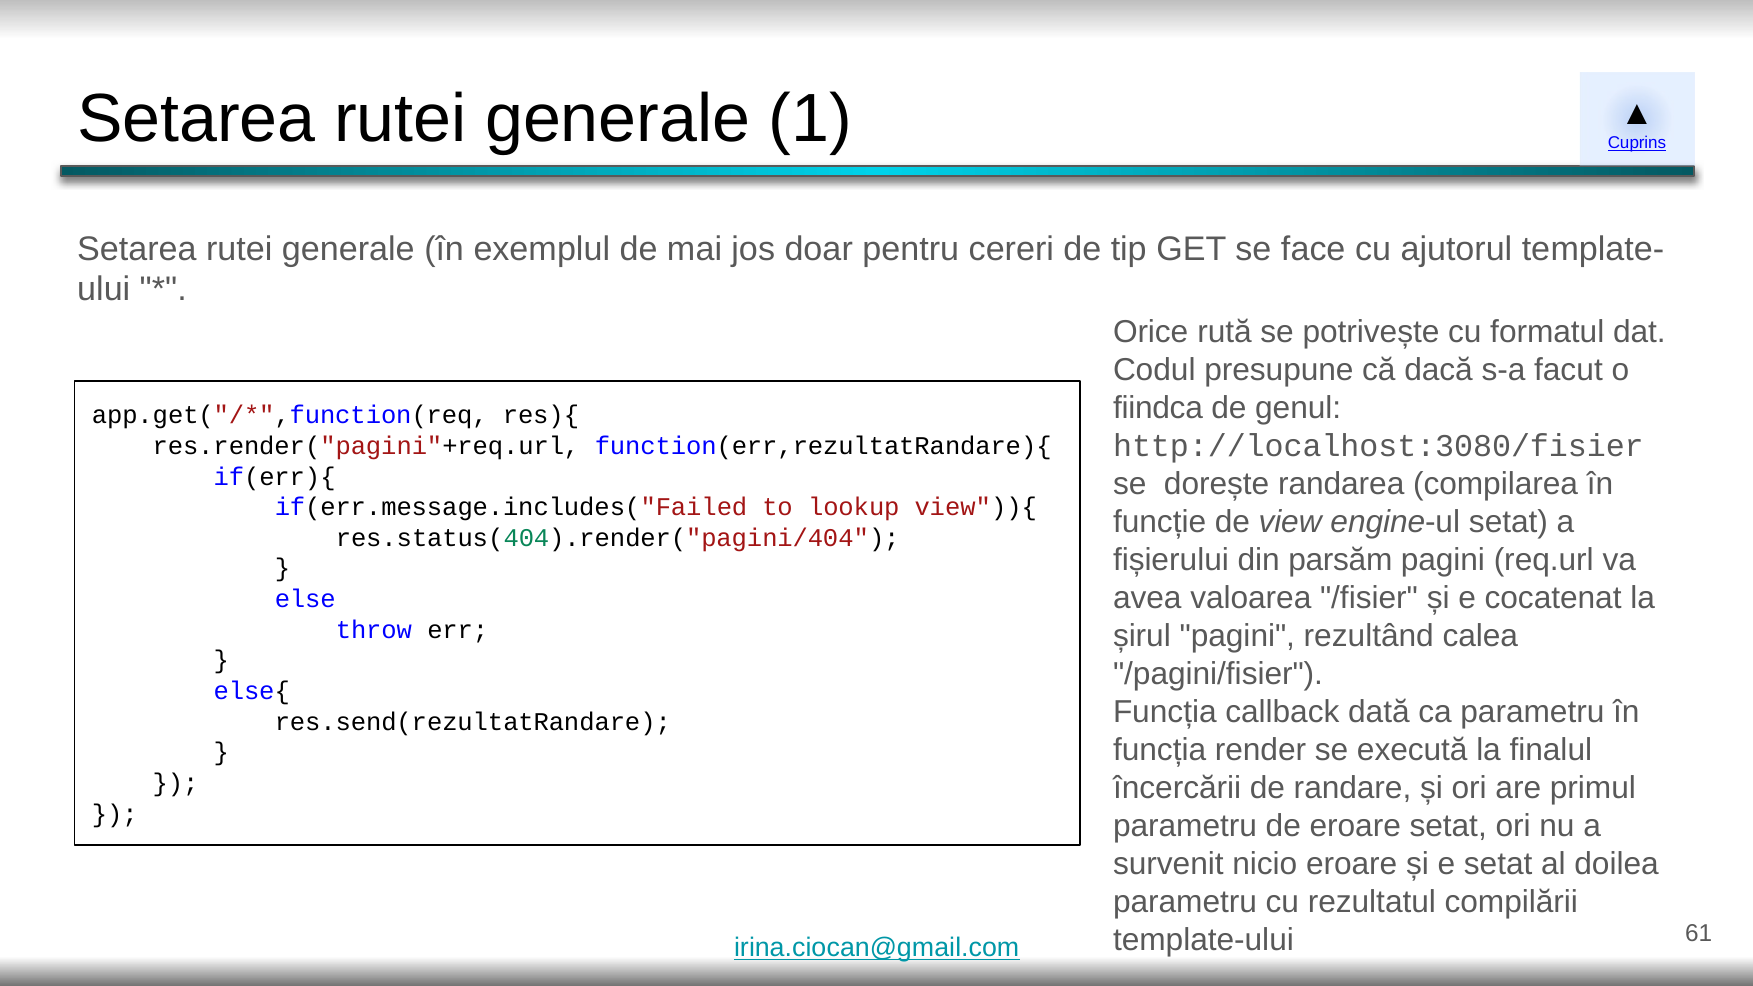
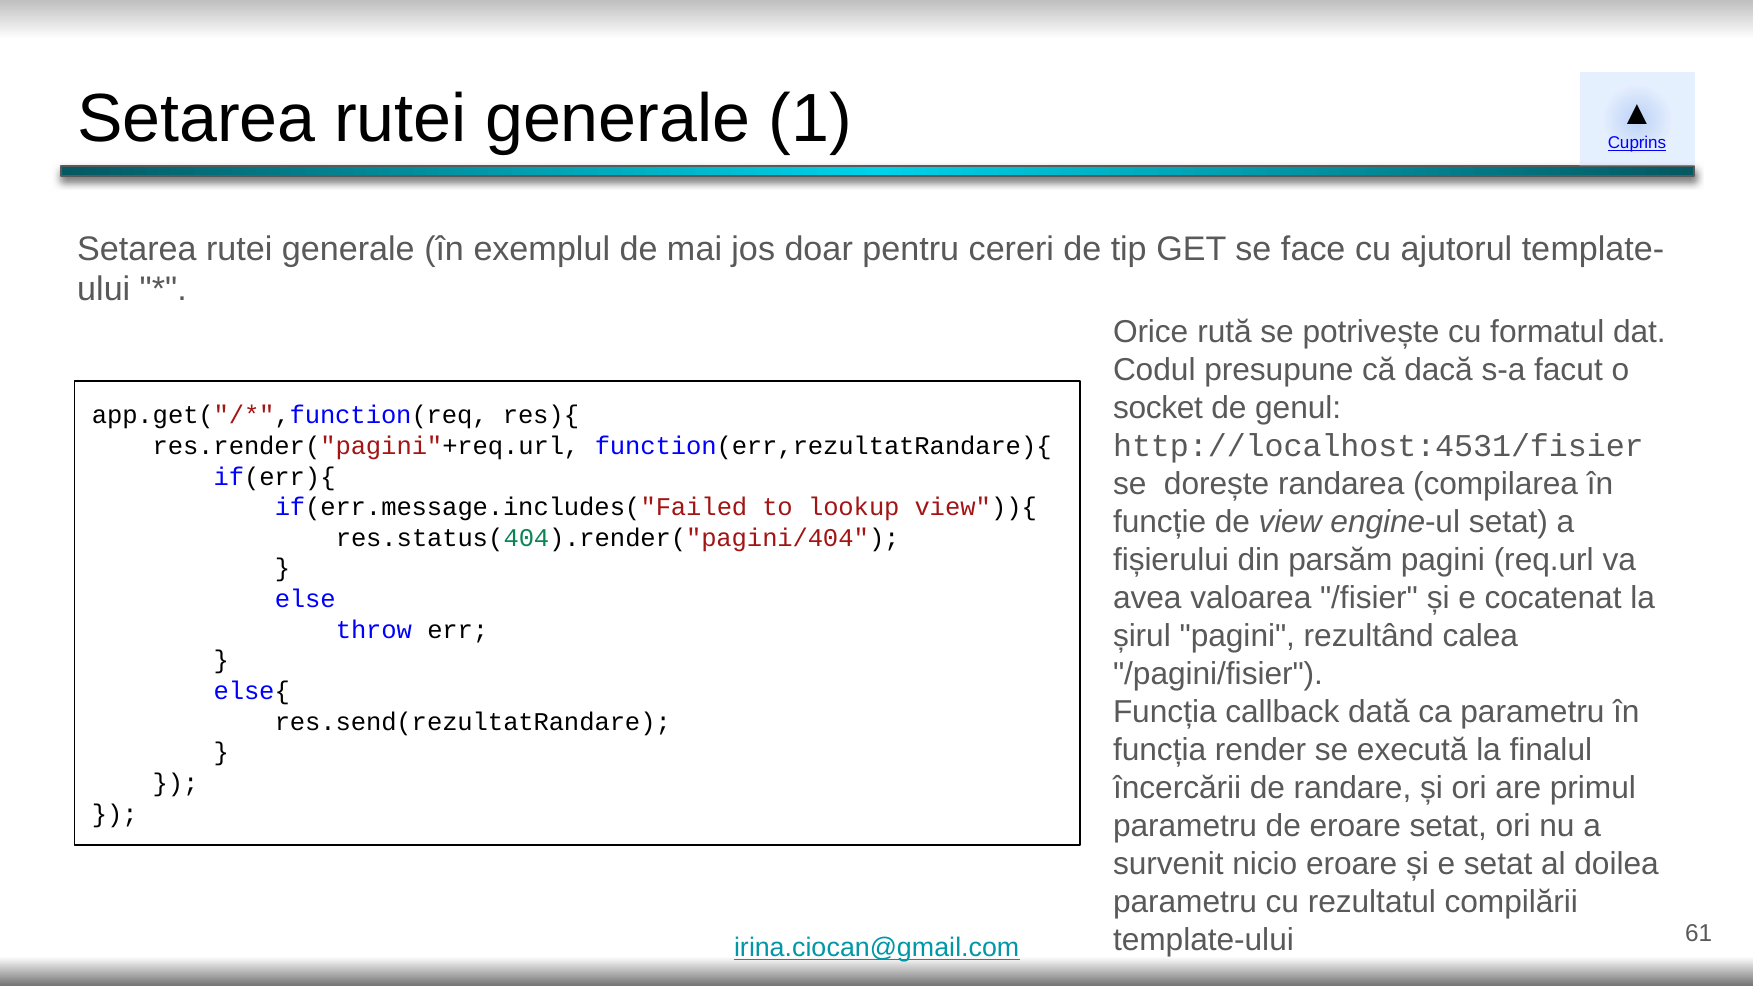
fiindca: fiindca -> socket (1158, 408)
http://localhost:3080/fisier: http://localhost:3080/fisier -> http://localhost:4531/fisier (1378, 446)
